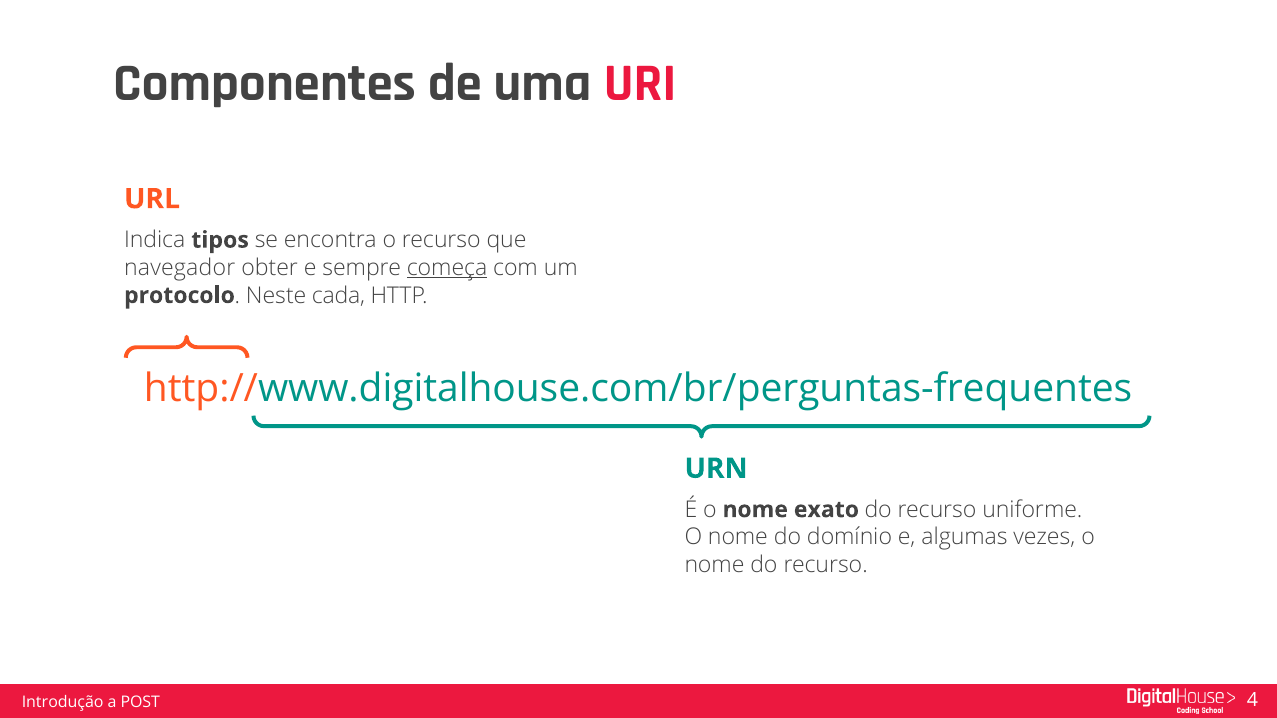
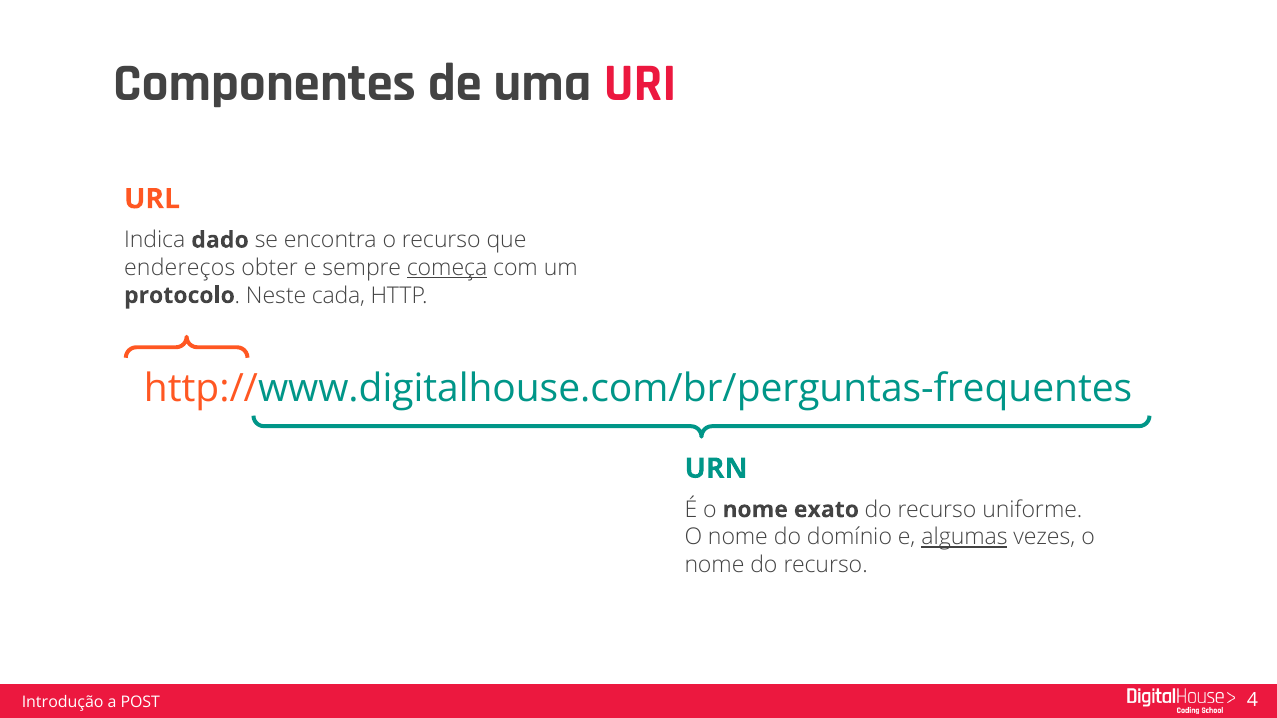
tipos: tipos -> dado (220, 240)
navegador: navegador -> endereços (180, 268)
algumas underline: none -> present (965, 538)
